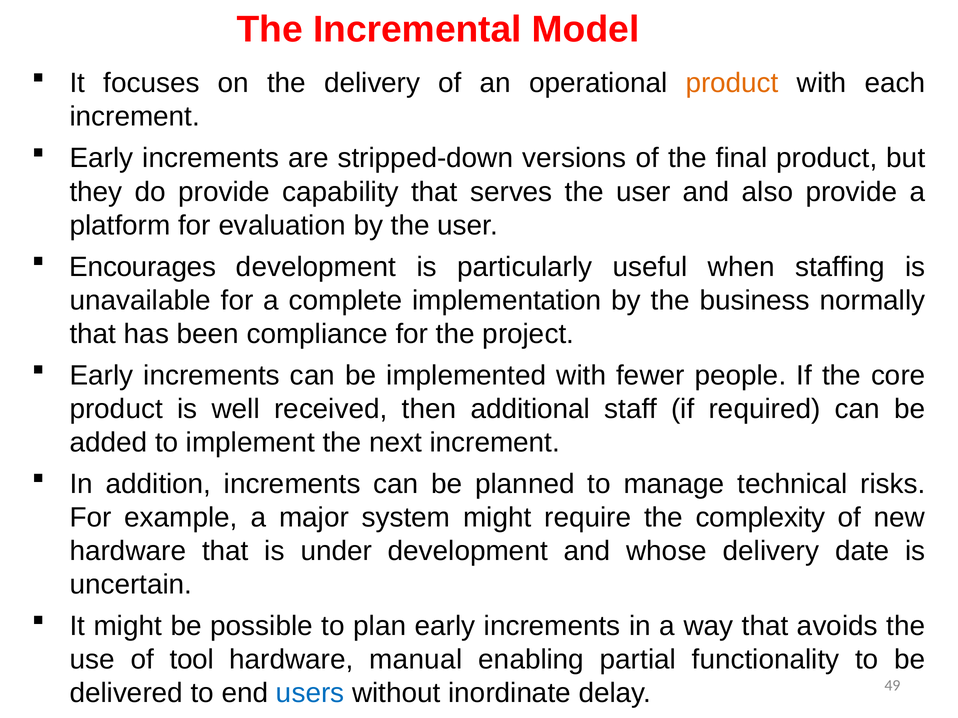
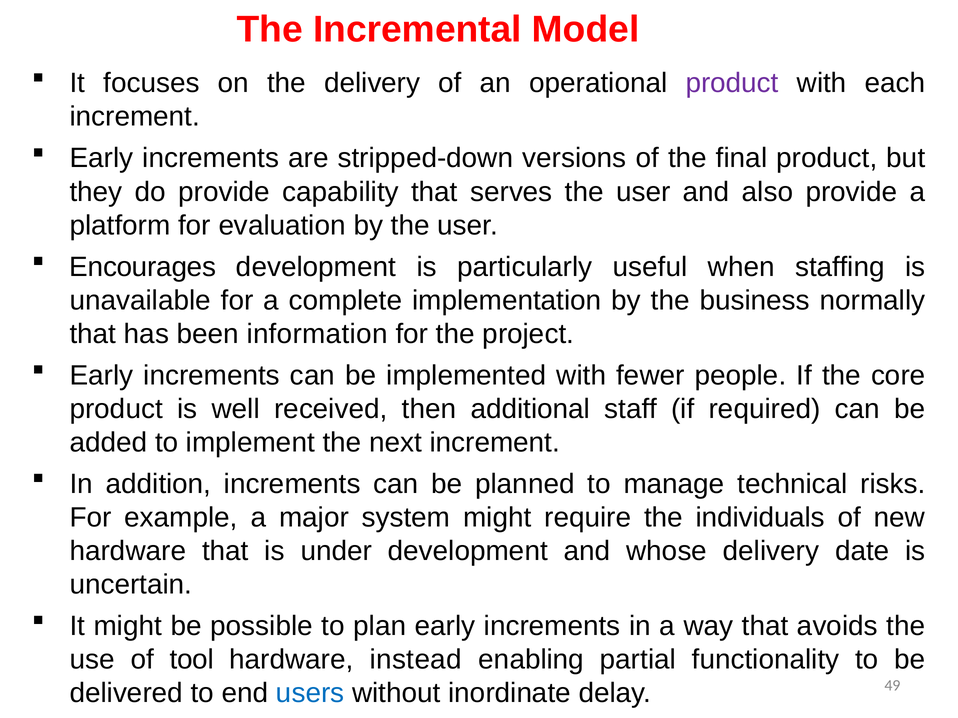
product colour: orange -> purple (732, 83)
compliance: compliance -> information (317, 334)
complexity: complexity -> individuals (760, 518)
manual: manual -> instead (416, 660)
